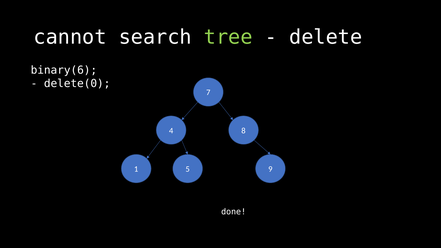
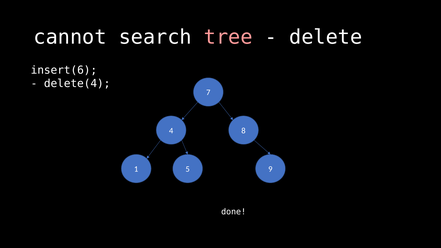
tree colour: light green -> pink (228, 37)
binary(6: binary(6 -> insert(6 (64, 70)
delete(0: delete(0 -> delete(4 (77, 83)
